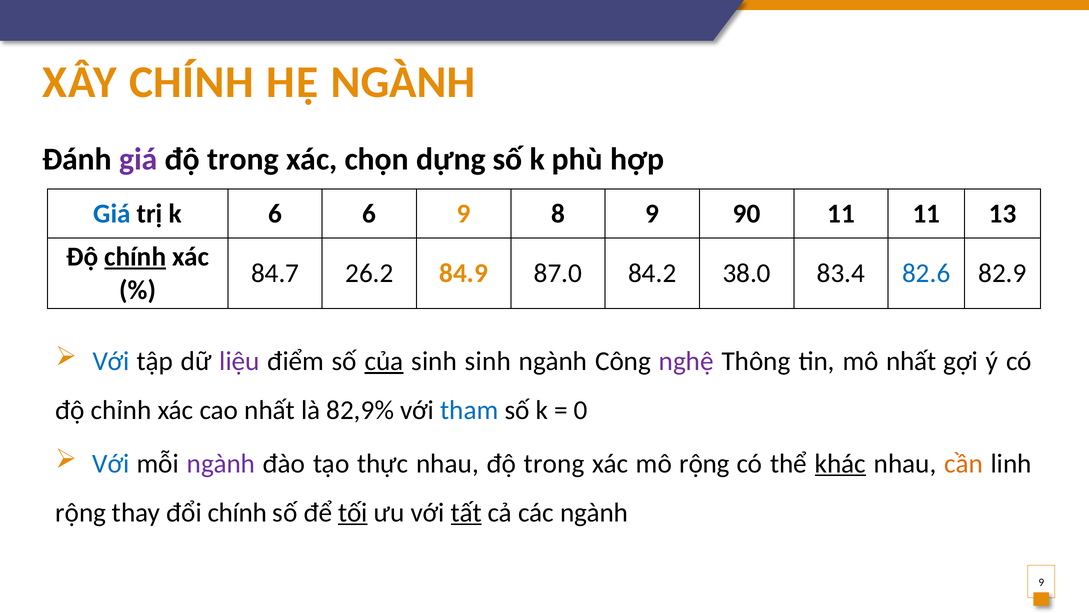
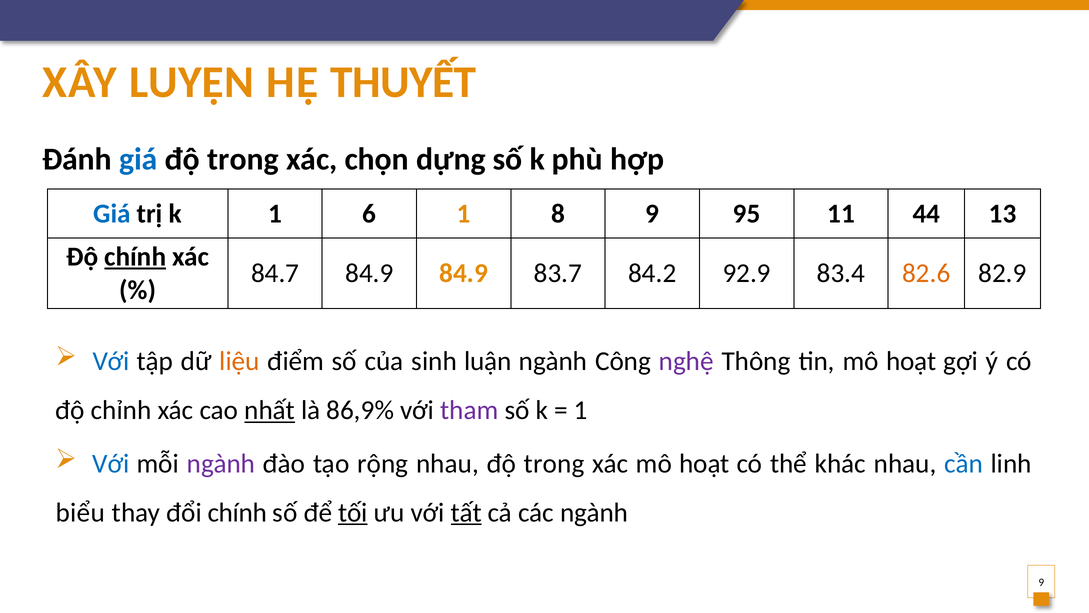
XÂY CHÍNH: CHÍNH -> LUYỆN (192, 82)
HỆ NGÀNH: NGÀNH -> THUYẾT (403, 82)
giá colour: purple -> blue (138, 159)
k 6: 6 -> 1 (275, 214)
6 9: 9 -> 1 (464, 214)
90: 90 -> 95 (747, 214)
11 11: 11 -> 44 (926, 214)
84.7 26.2: 26.2 -> 84.9 (369, 273)
87.0: 87.0 -> 83.7 (558, 273)
38.0: 38.0 -> 92.9 (747, 273)
82.6 colour: blue -> orange (926, 273)
liệu colour: purple -> orange (239, 361)
của underline: present -> none (384, 361)
sinh sinh: sinh -> luận (488, 361)
tin mô nhất: nhất -> hoạt (911, 361)
nhất underline: none -> present (270, 410)
82,9%: 82,9% -> 86,9% (360, 410)
tham colour: blue -> purple (469, 410)
0: 0 -> 1 (581, 410)
thực: thực -> rộng (383, 463)
xác mô rộng: rộng -> hoạt (704, 463)
khác underline: present -> none (840, 463)
cần colour: orange -> blue (964, 463)
rộng: rộng -> biểu (81, 512)
